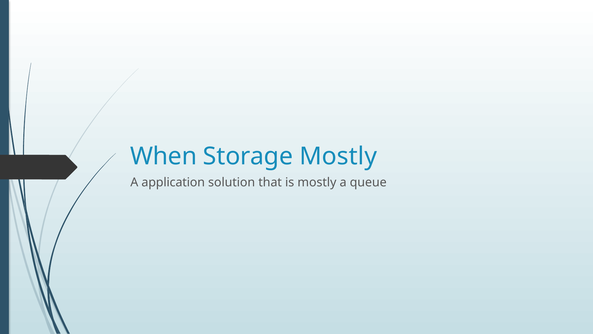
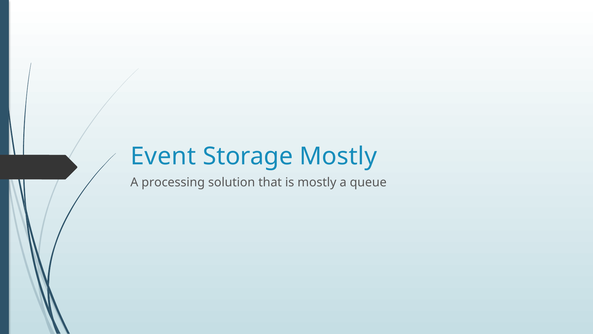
When: When -> Event (163, 156)
application: application -> processing (173, 182)
